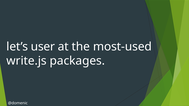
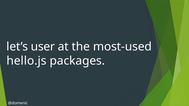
write.js: write.js -> hello.js (26, 61)
